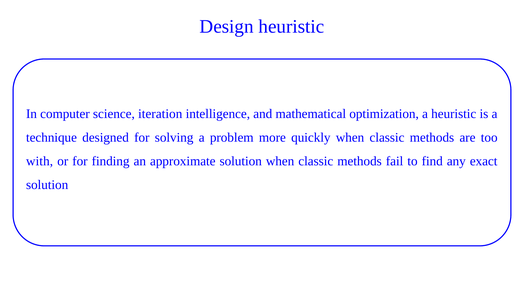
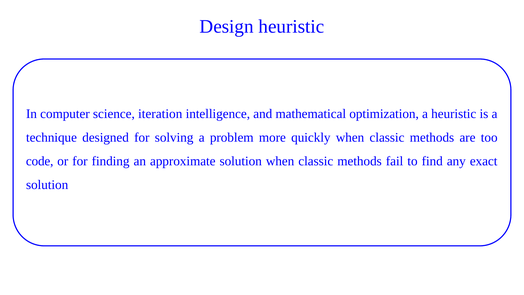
with: with -> code (40, 161)
